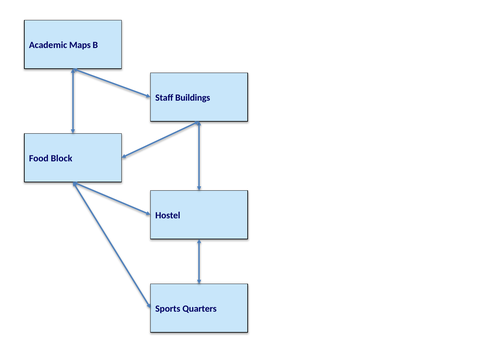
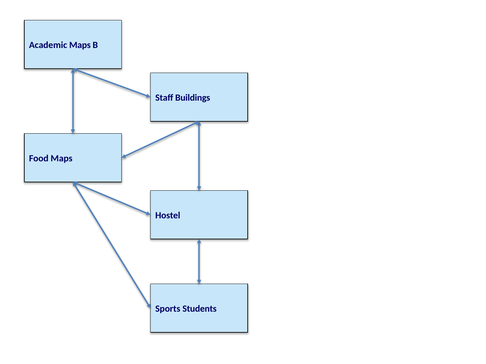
Food Block: Block -> Maps (62, 159)
Quarters: Quarters -> Students (200, 309)
